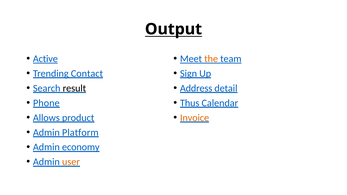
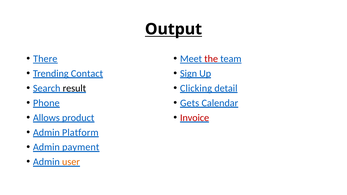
Active: Active -> There (45, 59)
the colour: orange -> red (211, 59)
Address: Address -> Clicking (196, 88)
Thus: Thus -> Gets (190, 103)
Invoice colour: orange -> red (195, 118)
economy: economy -> payment (81, 147)
